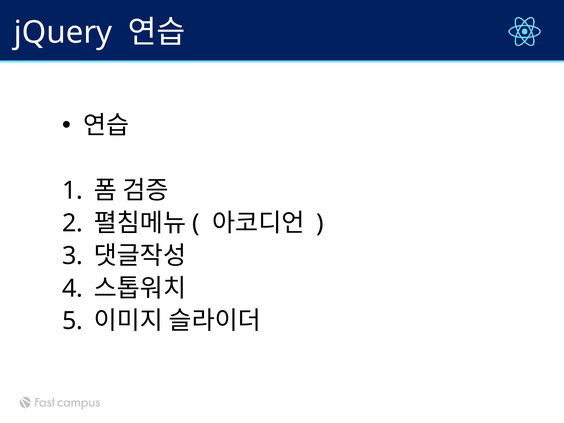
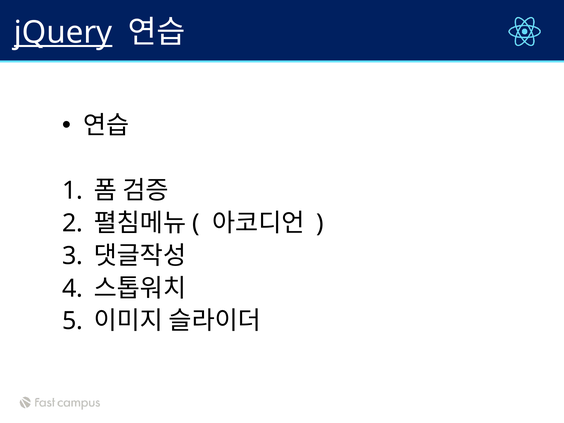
jQuery underline: none -> present (63, 32)
